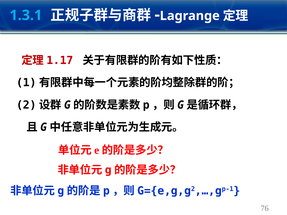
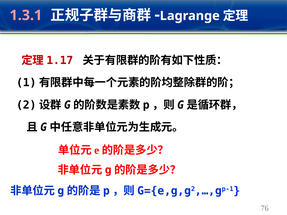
1.3.1 colour: light blue -> pink (26, 15)
